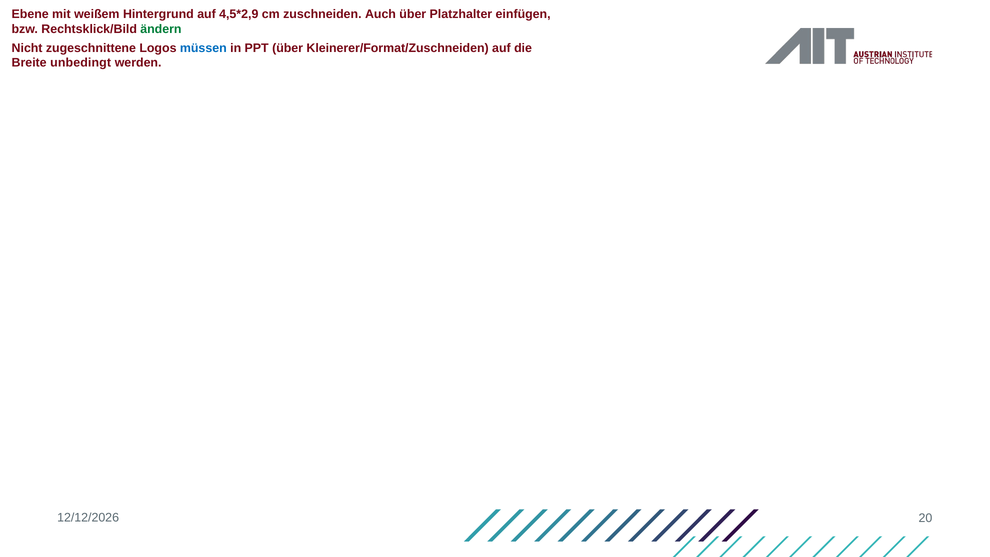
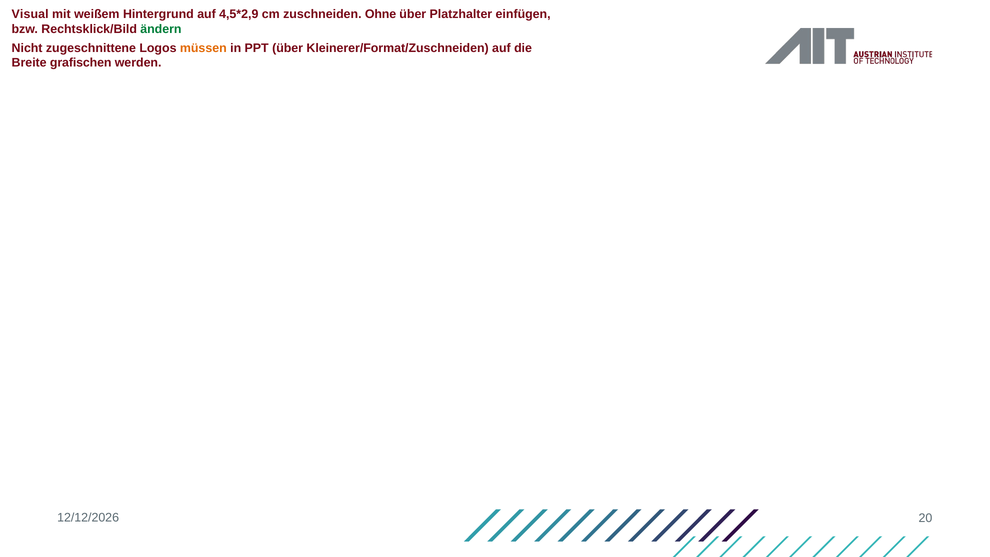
Ebene: Ebene -> Visual (30, 14)
Auch: Auch -> Ohne (381, 14)
müssen colour: blue -> orange (203, 48)
unbedingt: unbedingt -> grafischen (81, 63)
